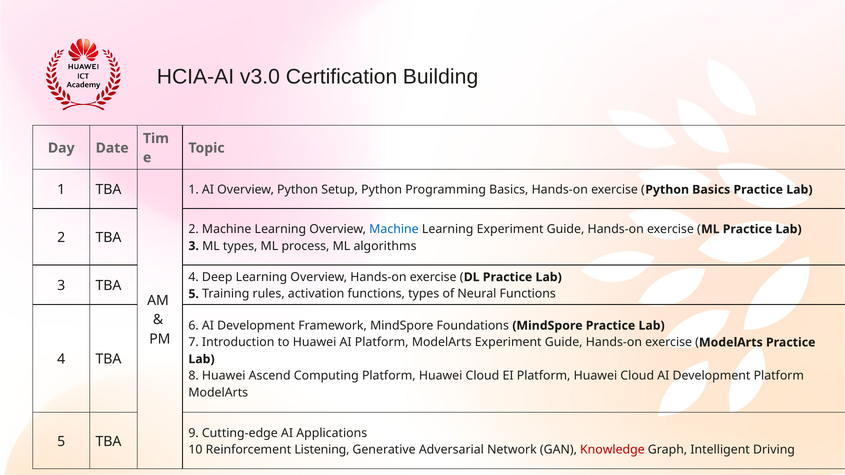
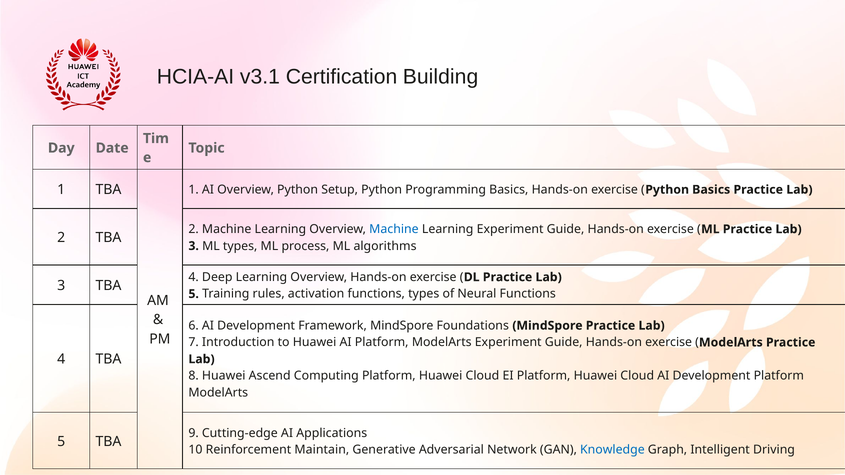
v3.0: v3.0 -> v3.1 (260, 77)
Listening: Listening -> Maintain (322, 450)
Knowledge colour: red -> blue (612, 450)
